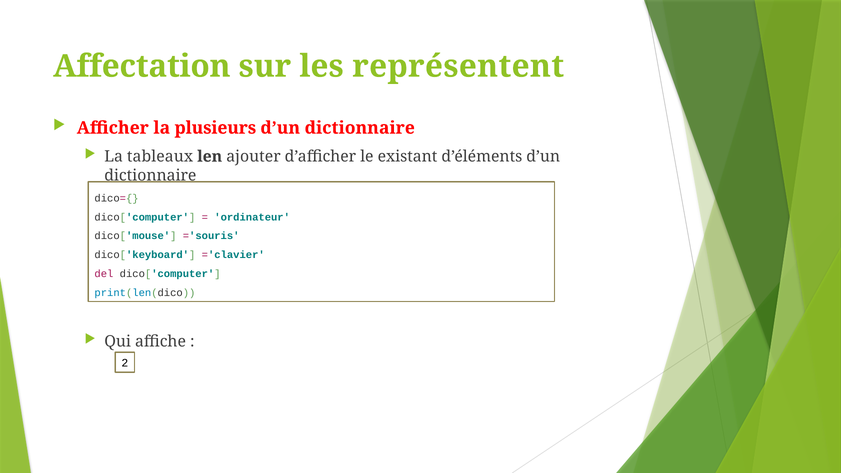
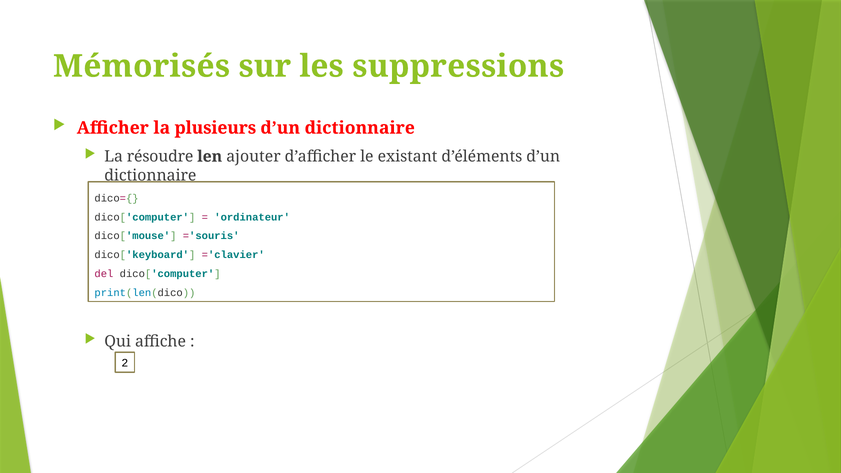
Affectation: Affectation -> Mémorisés (142, 66)
représentent: représentent -> suppressions (458, 66)
tableaux: tableaux -> résoudre (160, 157)
